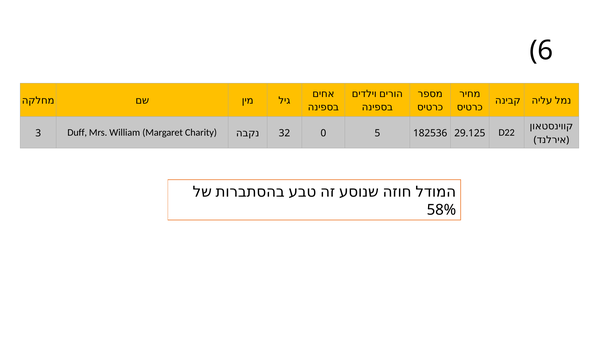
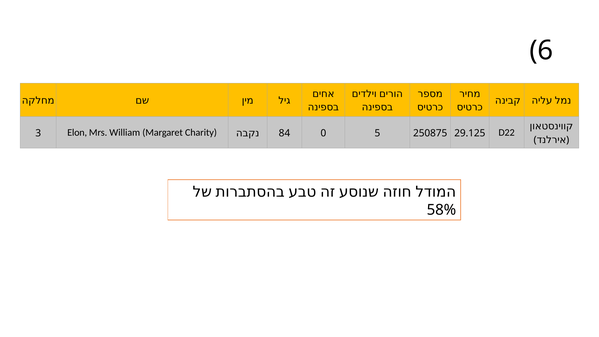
Duff: Duff -> Elon (77, 133)
32: 32 -> 84 (284, 133)
182536: 182536 -> 250875 (430, 133)
